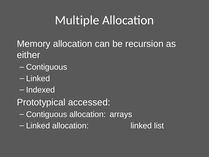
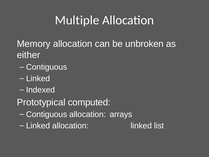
recursion: recursion -> unbroken (144, 44)
accessed: accessed -> computed (89, 102)
